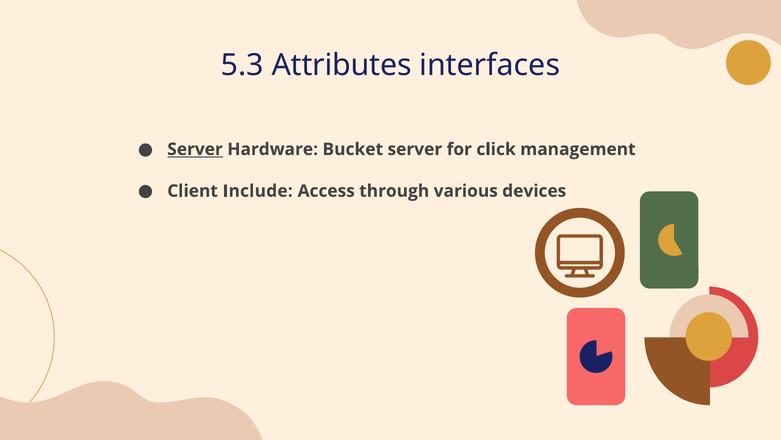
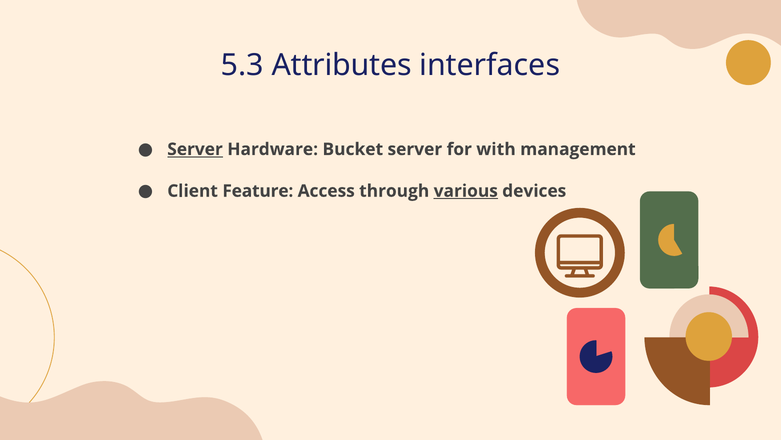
click: click -> with (496, 149)
Include: Include -> Feature (258, 191)
various underline: none -> present (466, 191)
